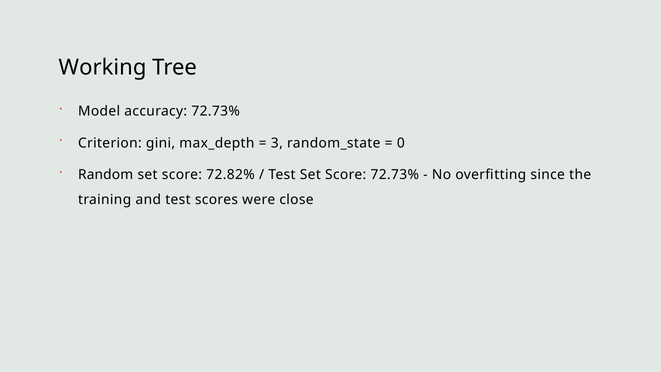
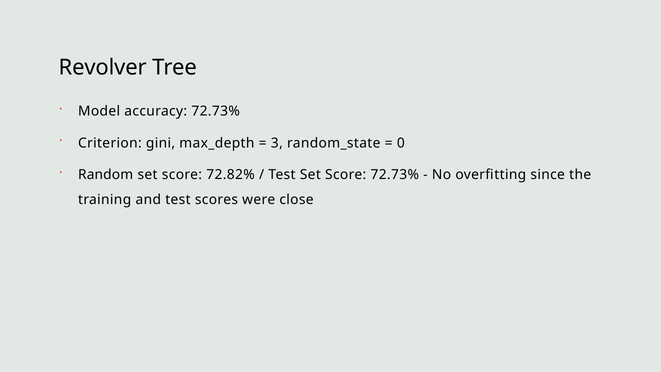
Working: Working -> Revolver (103, 68)
